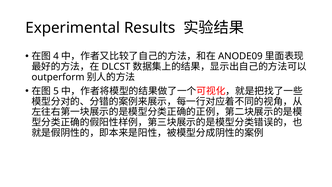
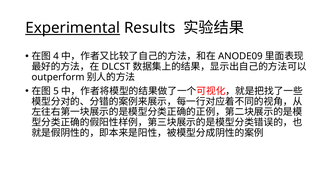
Experimental underline: none -> present (73, 28)
